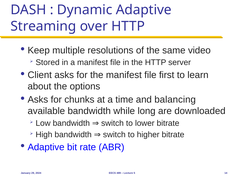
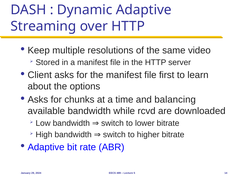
long: long -> rcvd (147, 111)
